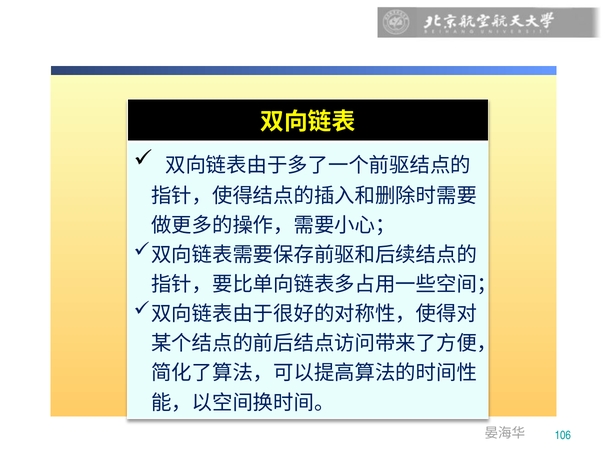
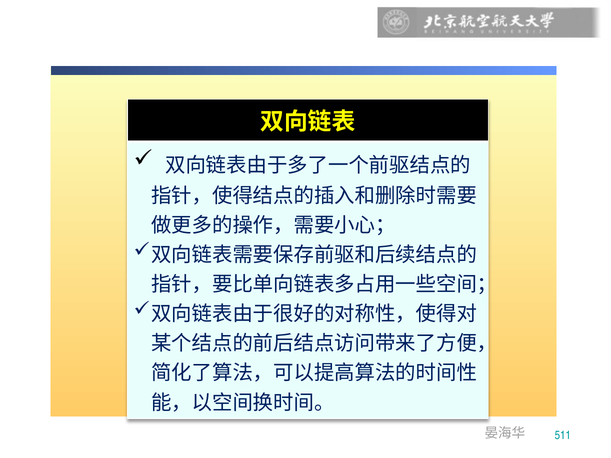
106: 106 -> 511 (563, 435)
